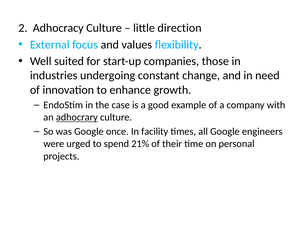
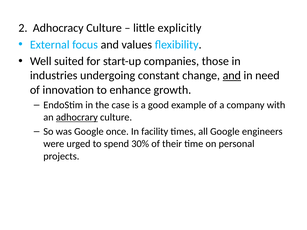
direction: direction -> explicitly (179, 28)
and underline: none -> present (232, 76)
21%: 21% -> 30% (140, 144)
